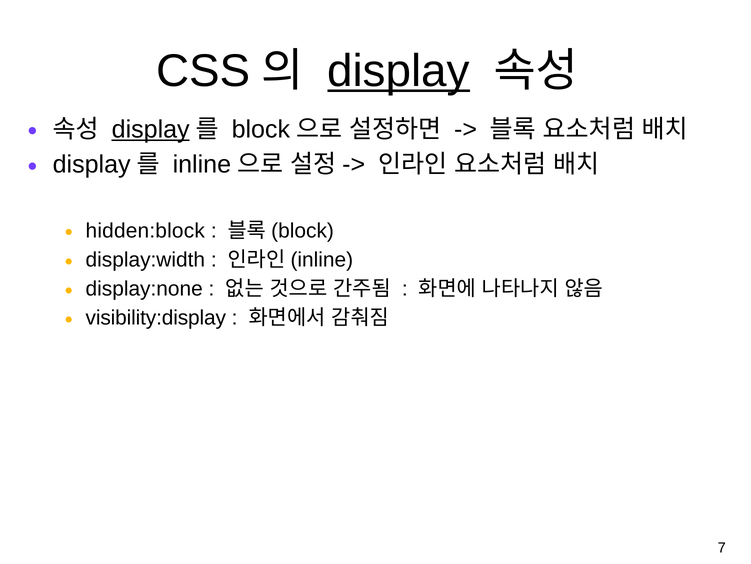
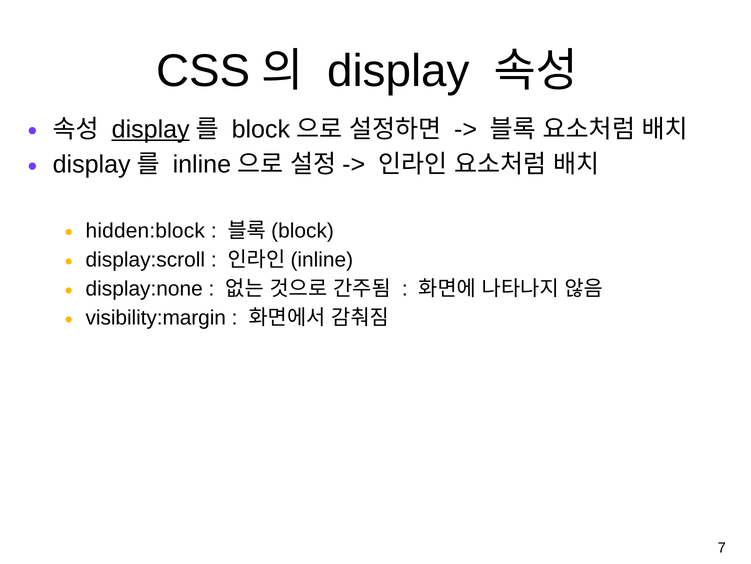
display underline: present -> none (399, 71)
display:width: display:width -> display:scroll (145, 260)
visibility:display: visibility:display -> visibility:margin (156, 318)
